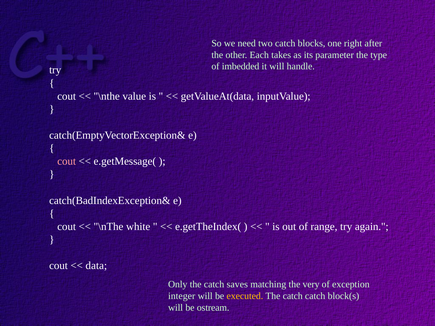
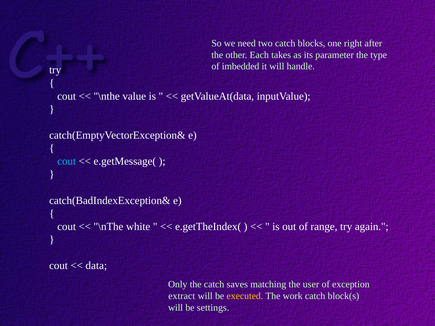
cout colour: pink -> light blue (67, 161)
very: very -> user (311, 285)
integer: integer -> extract (182, 296)
catch: catch -> work (293, 296)
ostream: ostream -> settings (213, 308)
